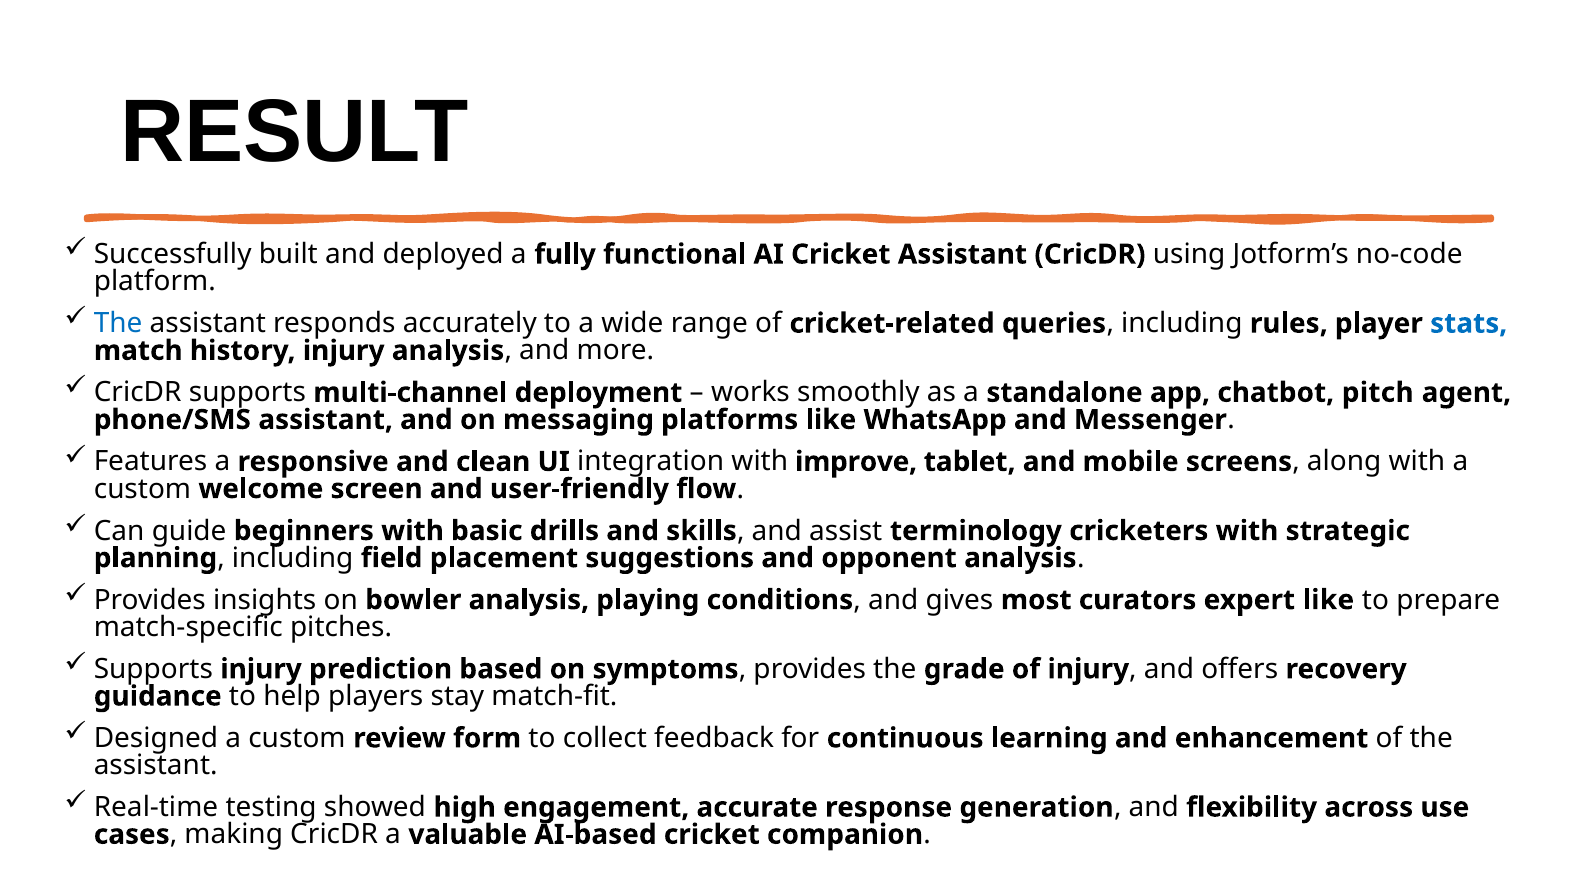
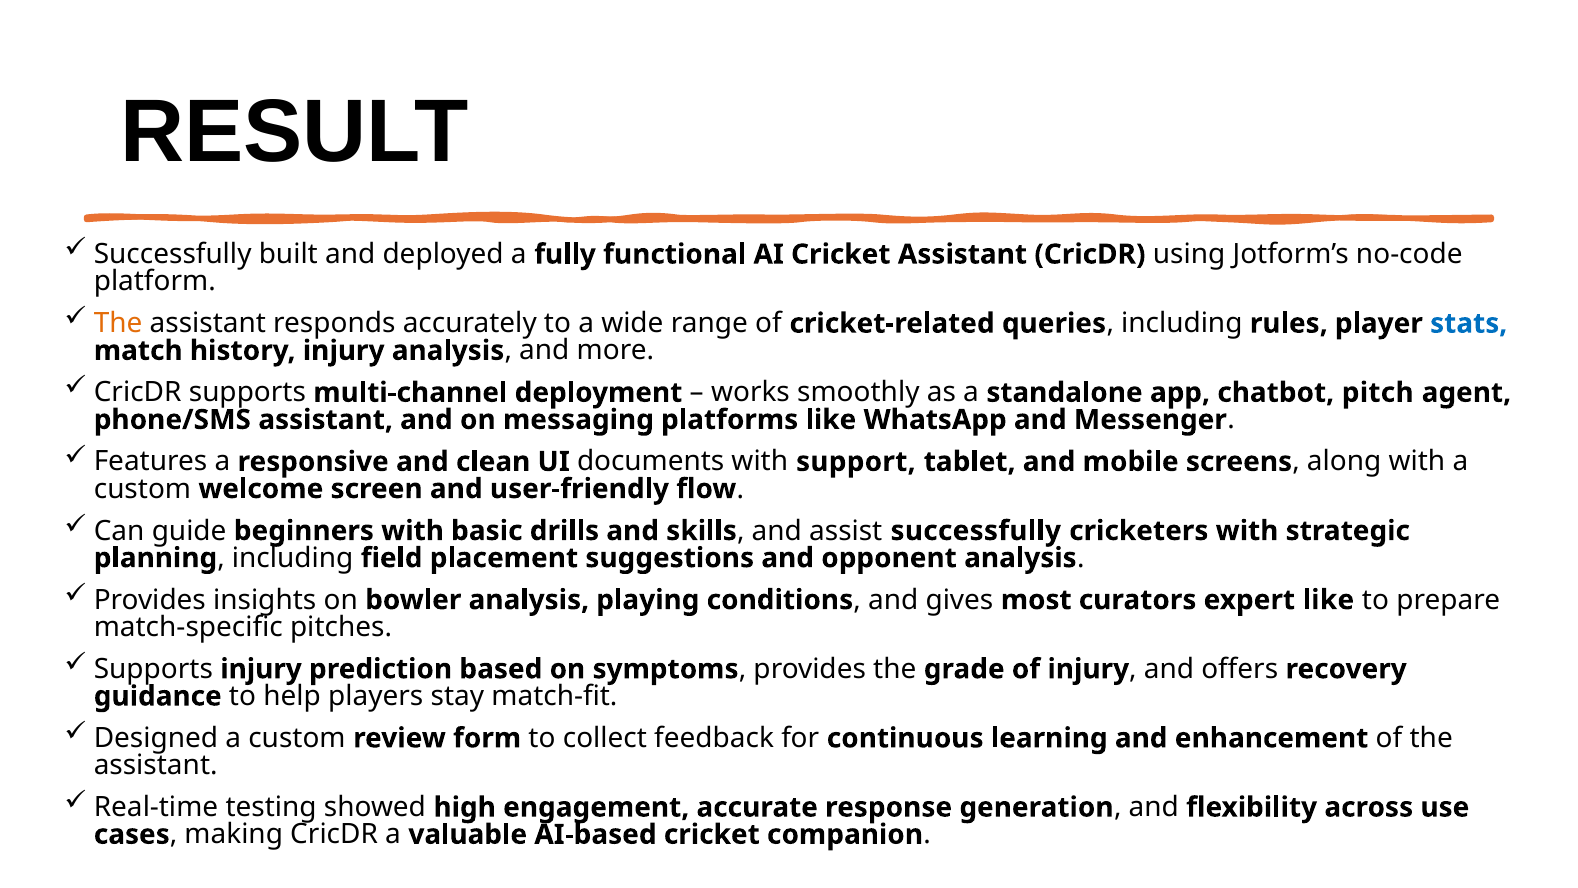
The colour: blue -> orange (118, 323)
integration: integration -> documents (651, 462)
improve: improve -> support (856, 462)
assist terminology: terminology -> successfully (976, 531)
